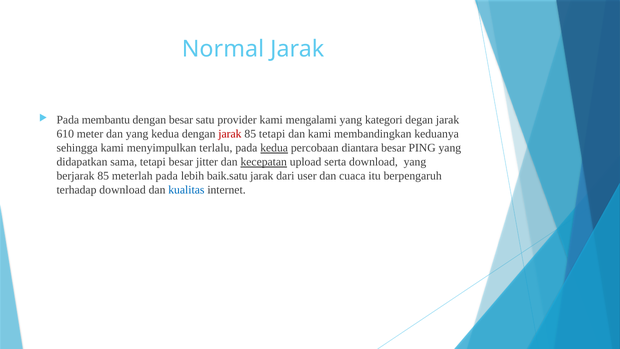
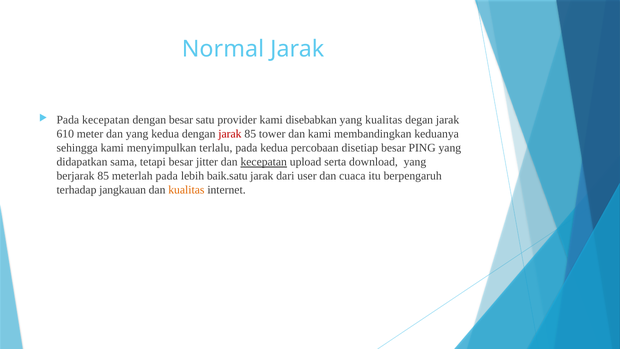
Pada membantu: membantu -> kecepatan (106, 120)
mengalami: mengalami -> disebabkan (311, 120)
yang kategori: kategori -> kualitas (384, 120)
85 tetapi: tetapi -> tower (272, 134)
kedua underline: present -> none (274, 148)
diantara: diantara -> disetiap (360, 148)
terhadap download: download -> jangkauan (123, 190)
kualitas colour: blue -> orange (186, 190)
